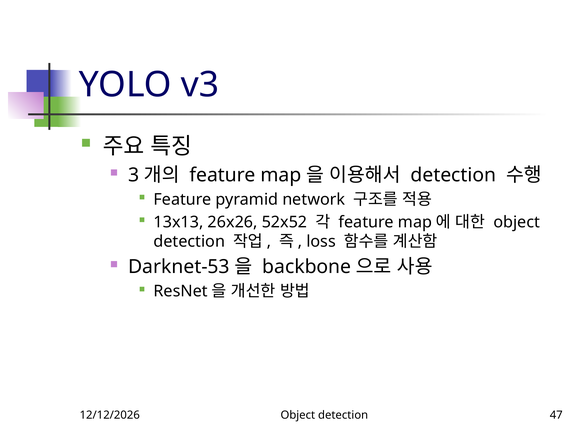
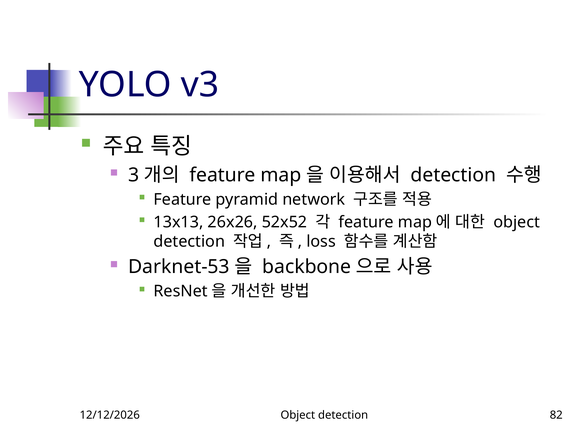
47: 47 -> 82 (556, 415)
